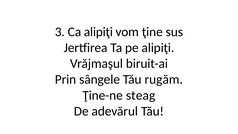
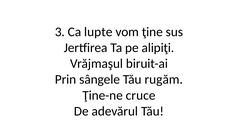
Ca alipiţi: alipiţi -> lupte (98, 32)
steag: steag -> cruce (141, 95)
